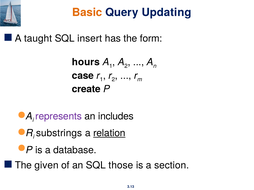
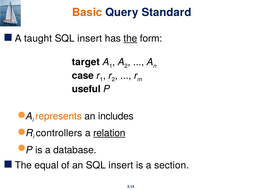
Updating: Updating -> Standard (166, 13)
the underline: none -> present (130, 39)
hours: hours -> target (86, 62)
create: create -> useful (86, 89)
represents colour: purple -> orange (59, 116)
substrings: substrings -> controllers (59, 133)
given: given -> equal (47, 166)
an SQL those: those -> insert (121, 166)
